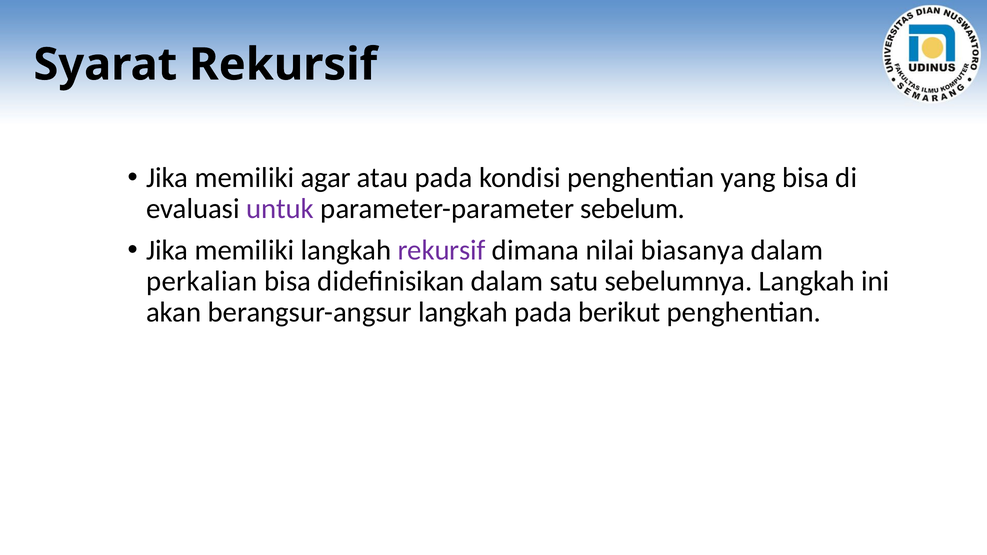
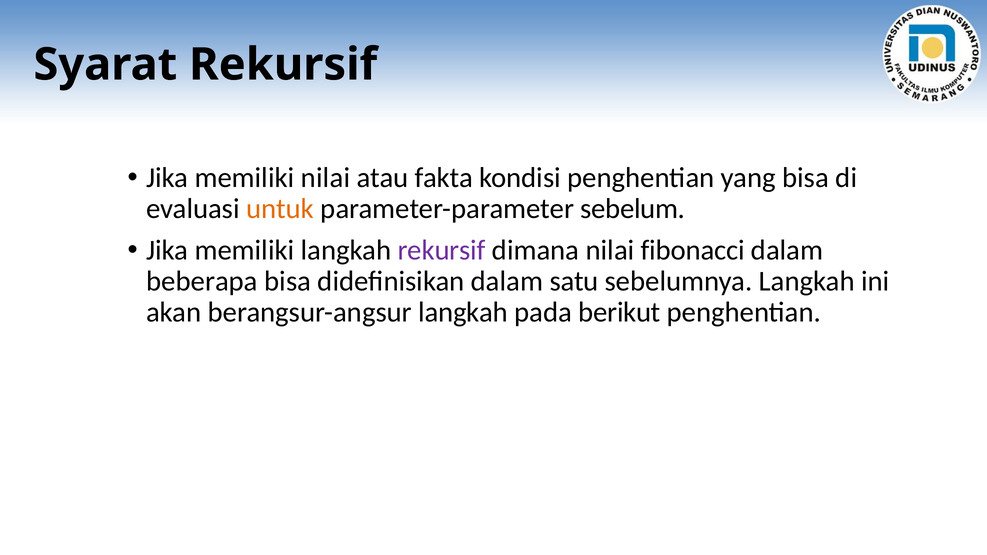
memiliki agar: agar -> nilai (325, 178)
atau pada: pada -> fakta (444, 178)
untuk colour: purple -> orange (280, 209)
biasanya: biasanya -> fibonacci (693, 250)
perkalian: perkalian -> beberapa (202, 281)
